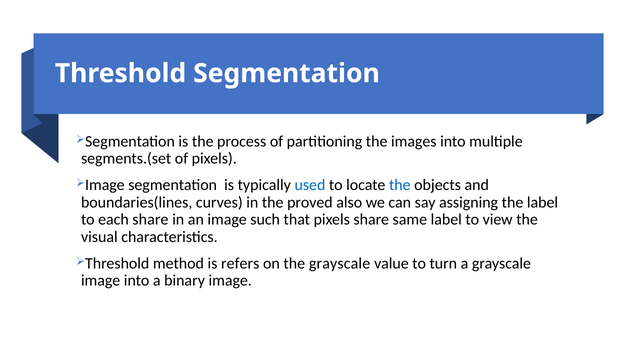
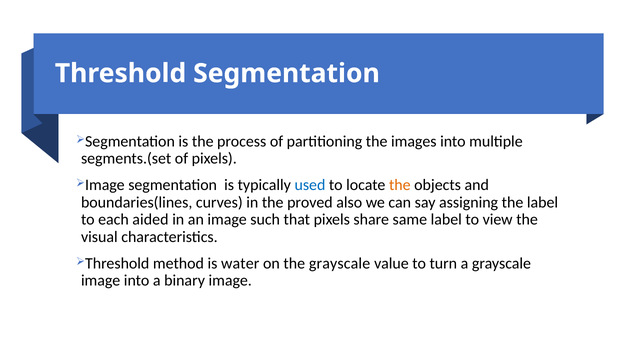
the colour: blue -> orange (400, 185)
each share: share -> aided (150, 219)
refers: refers -> water (240, 263)
